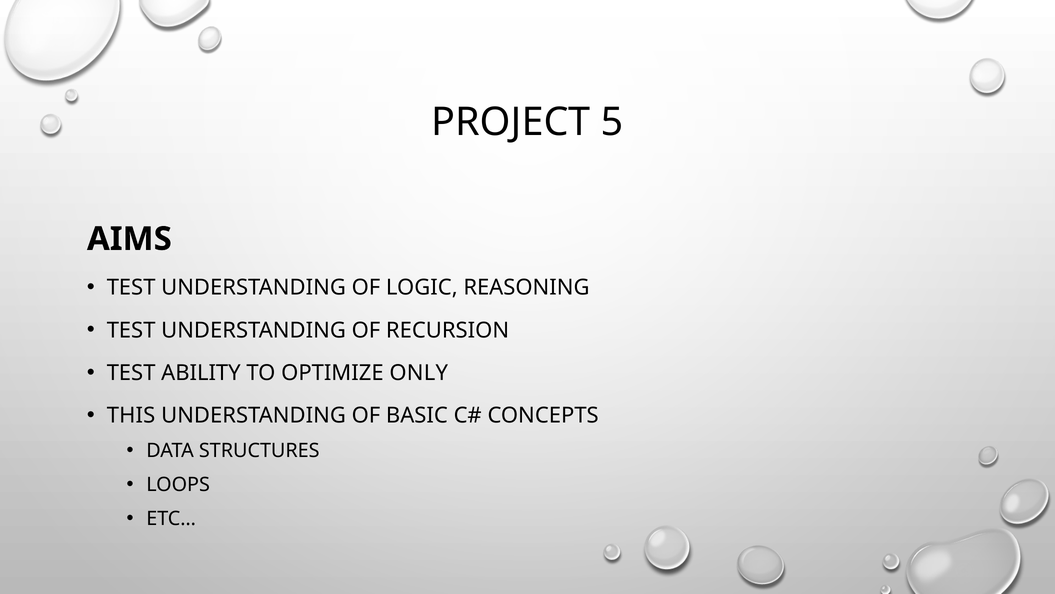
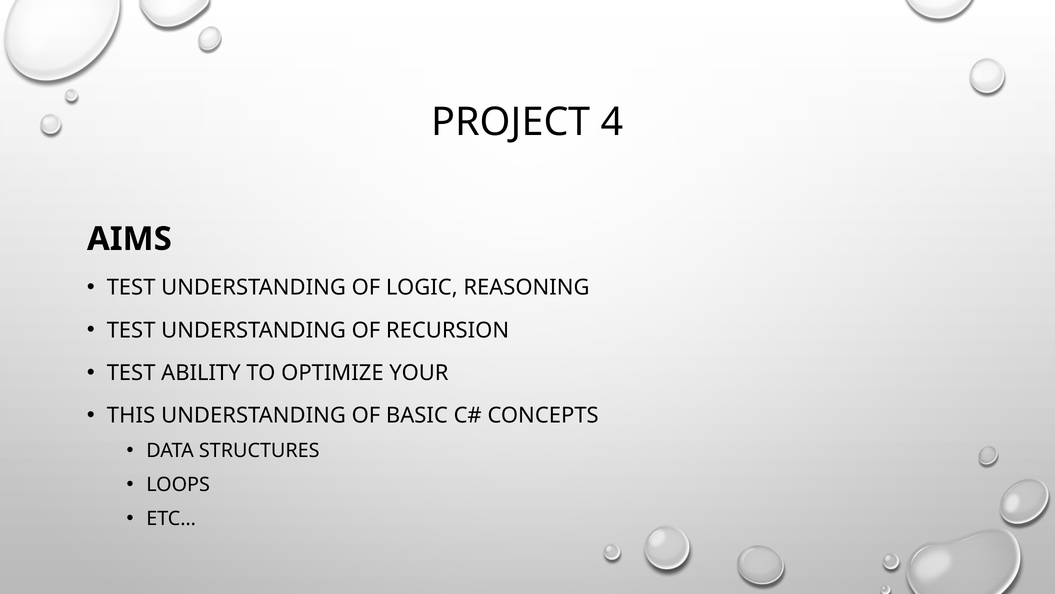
5: 5 -> 4 (612, 122)
ONLY: ONLY -> YOUR (419, 373)
